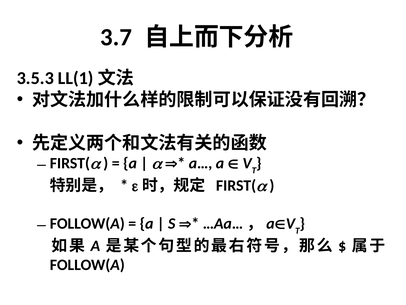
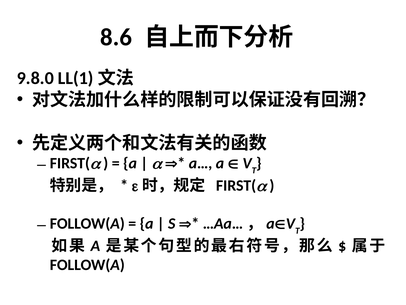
3.7: 3.7 -> 8.6 (116, 37)
3.5.3: 3.5.3 -> 9.8.0 (35, 78)
